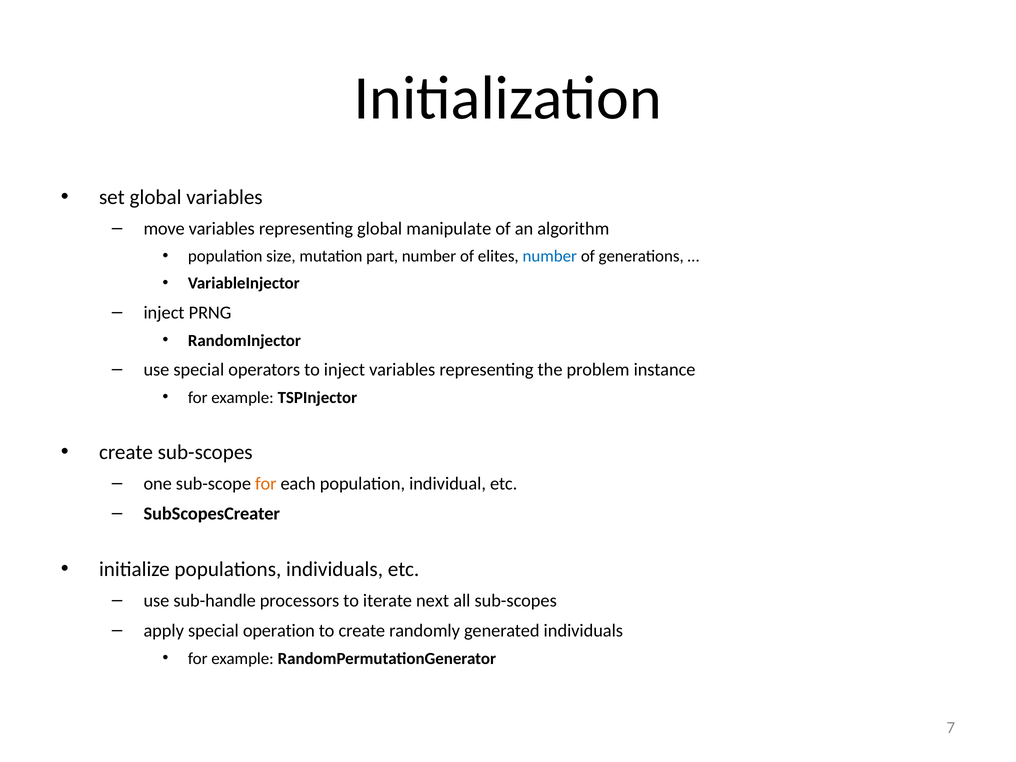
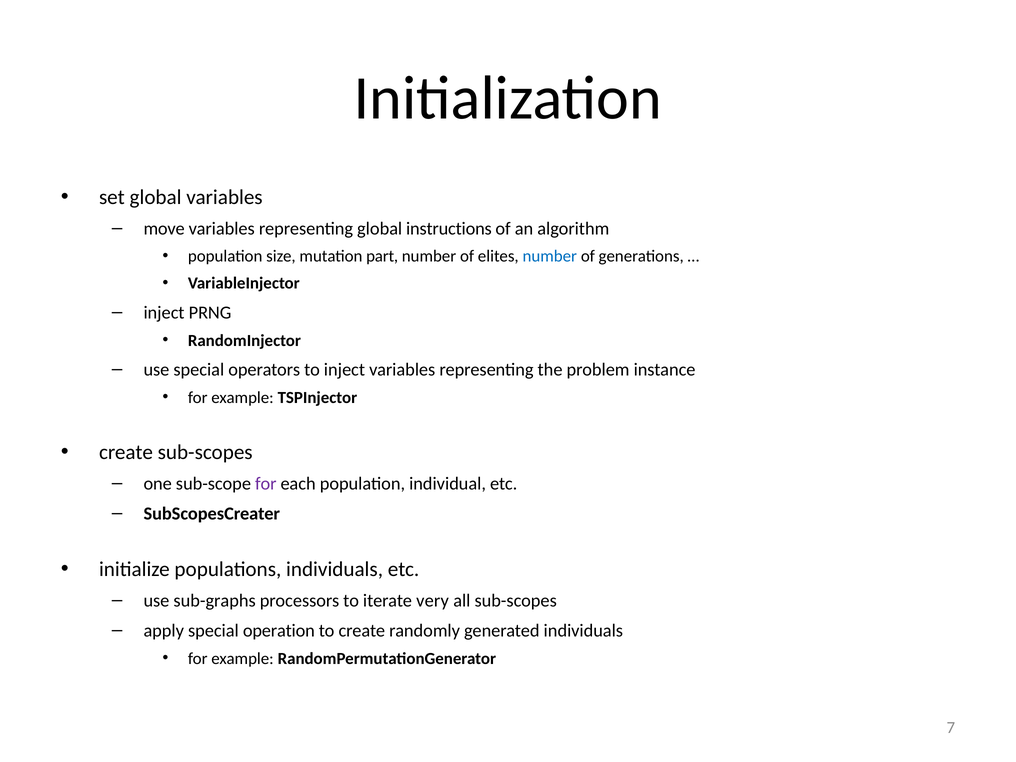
manipulate: manipulate -> instructions (449, 229)
for colour: orange -> purple (266, 484)
sub-handle: sub-handle -> sub-graphs (215, 601)
next: next -> very (433, 601)
